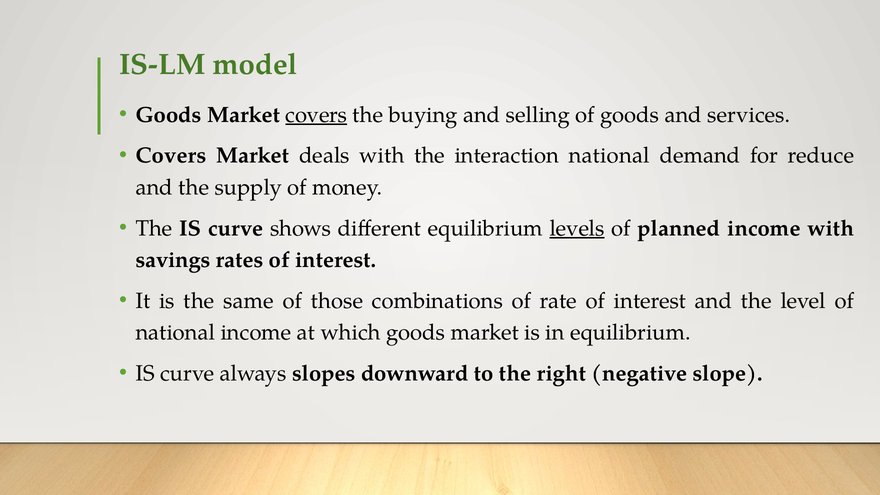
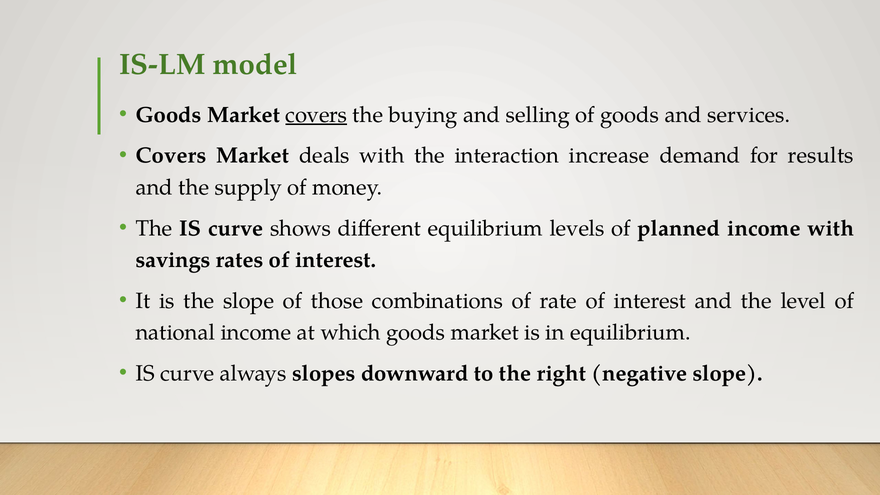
interaction national: national -> increase (609, 156)
reduce: reduce -> results (821, 156)
levels underline: present -> none (577, 228)
the same: same -> slope (249, 301)
